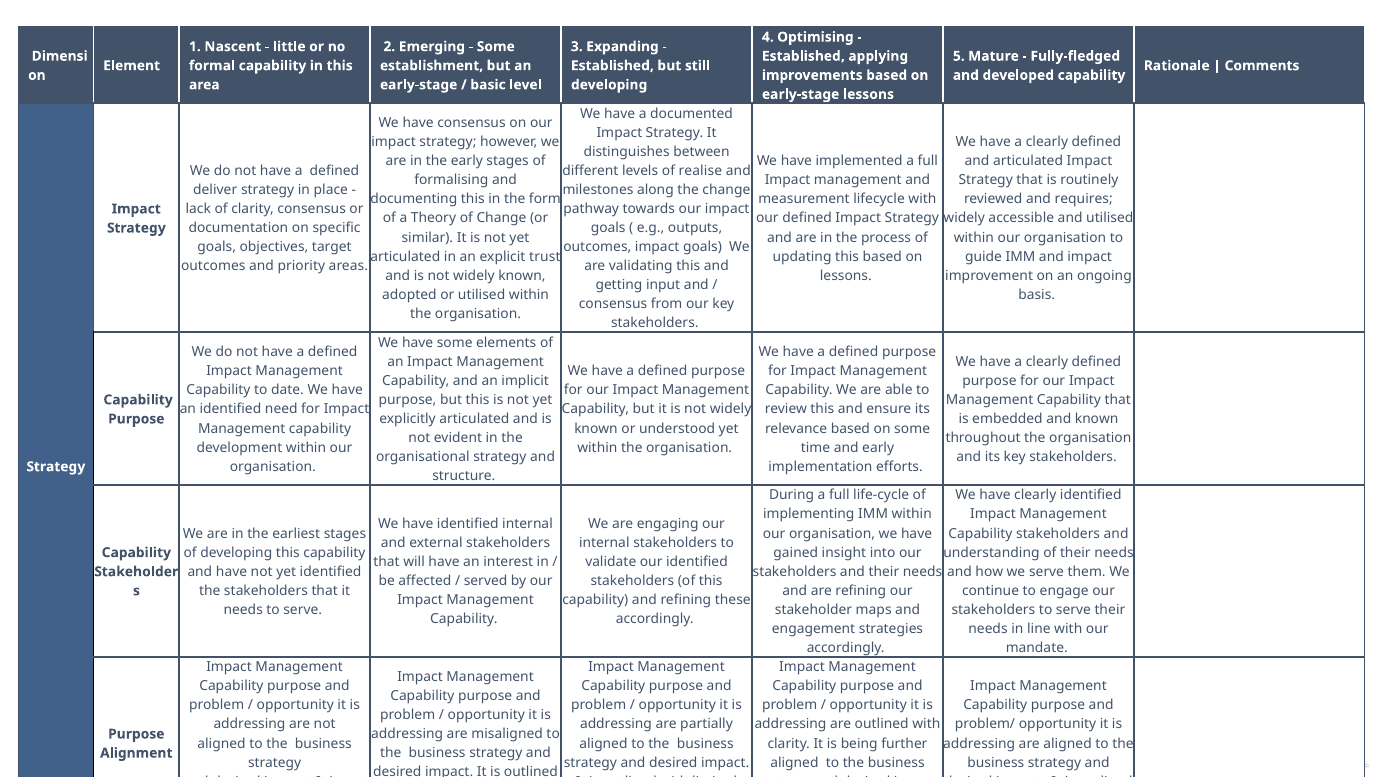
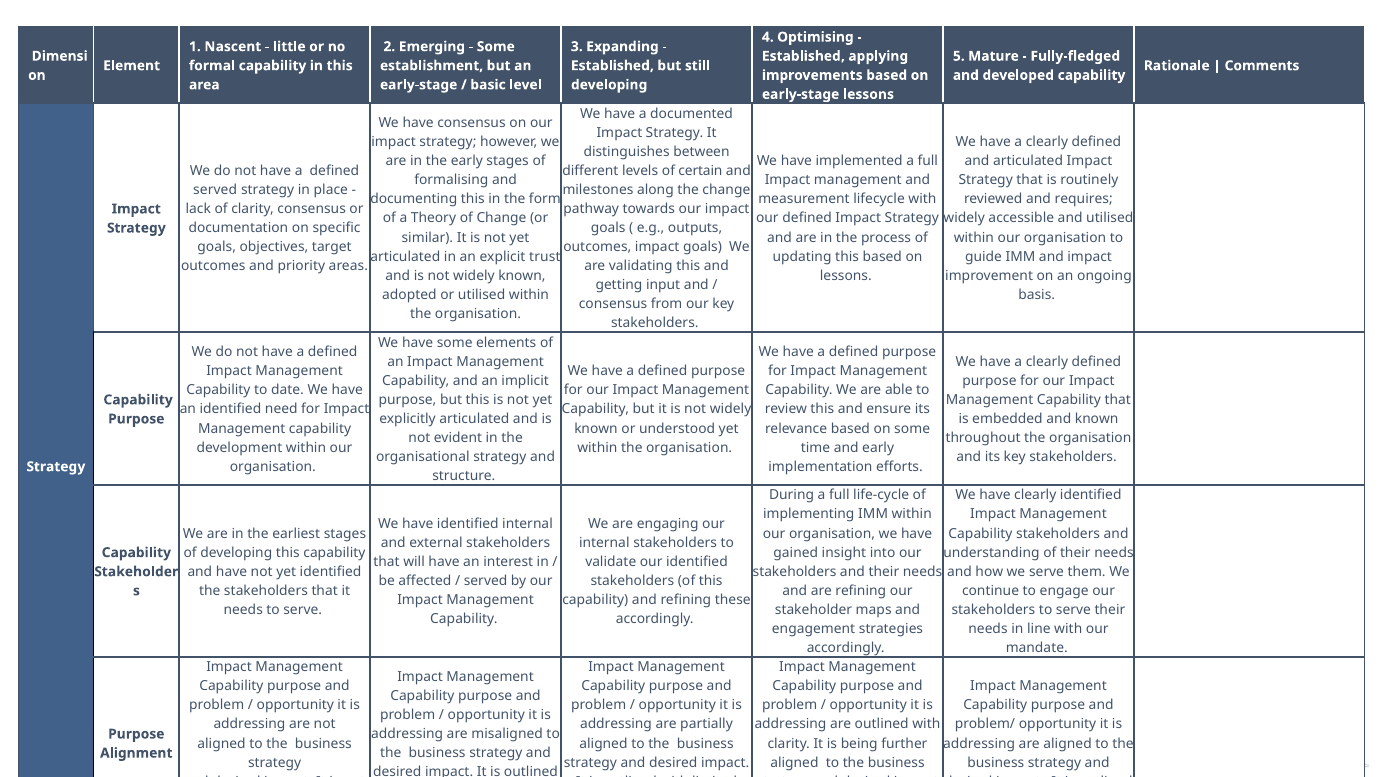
realise: realise -> certain (700, 171)
deliver: deliver -> served (215, 190)
